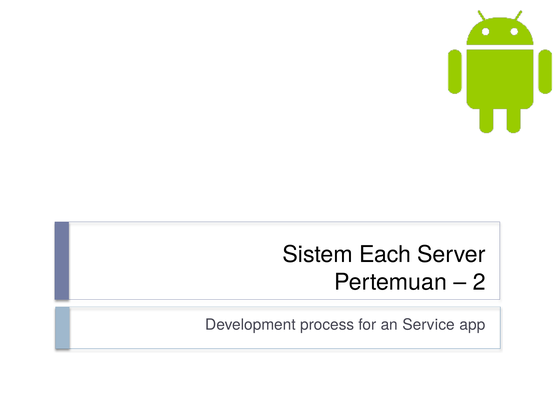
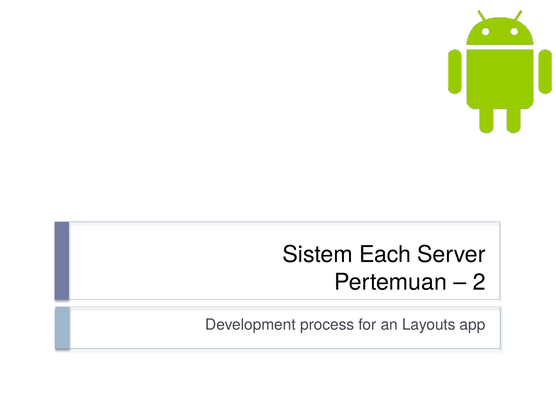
Service: Service -> Layouts (429, 325)
